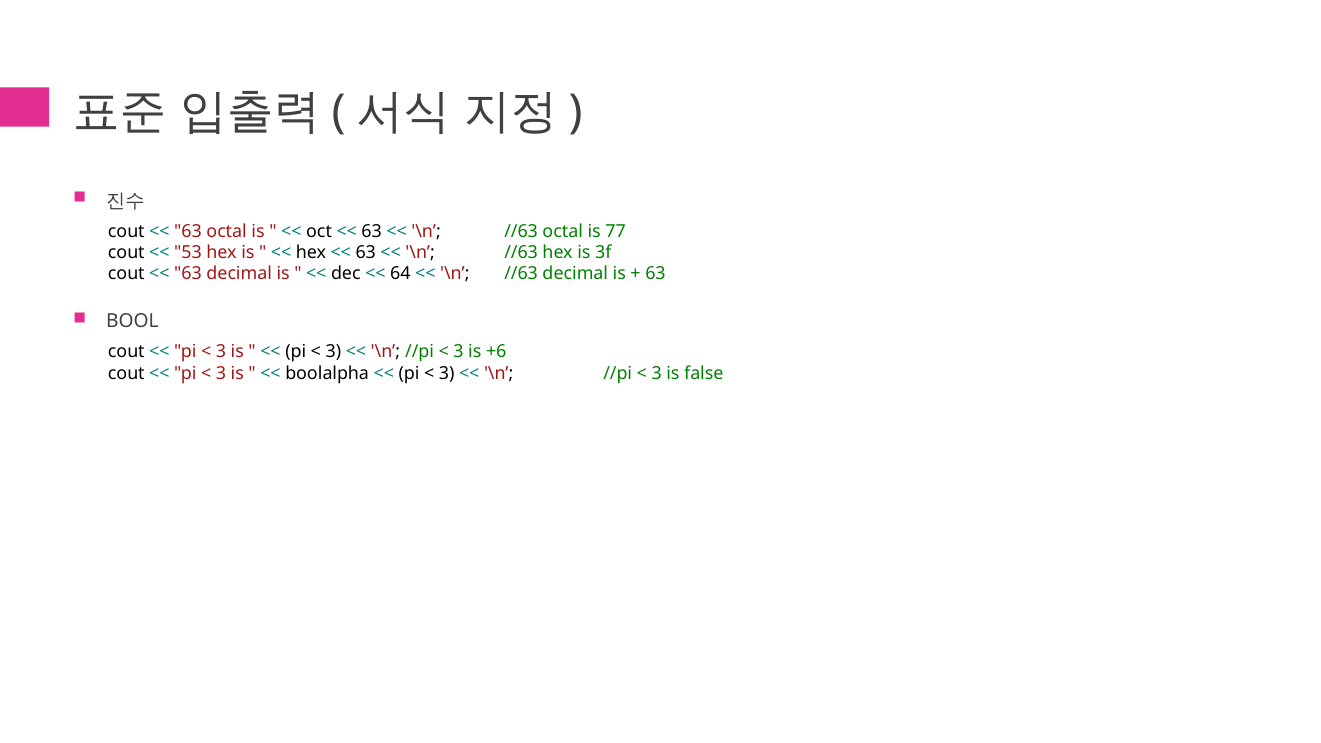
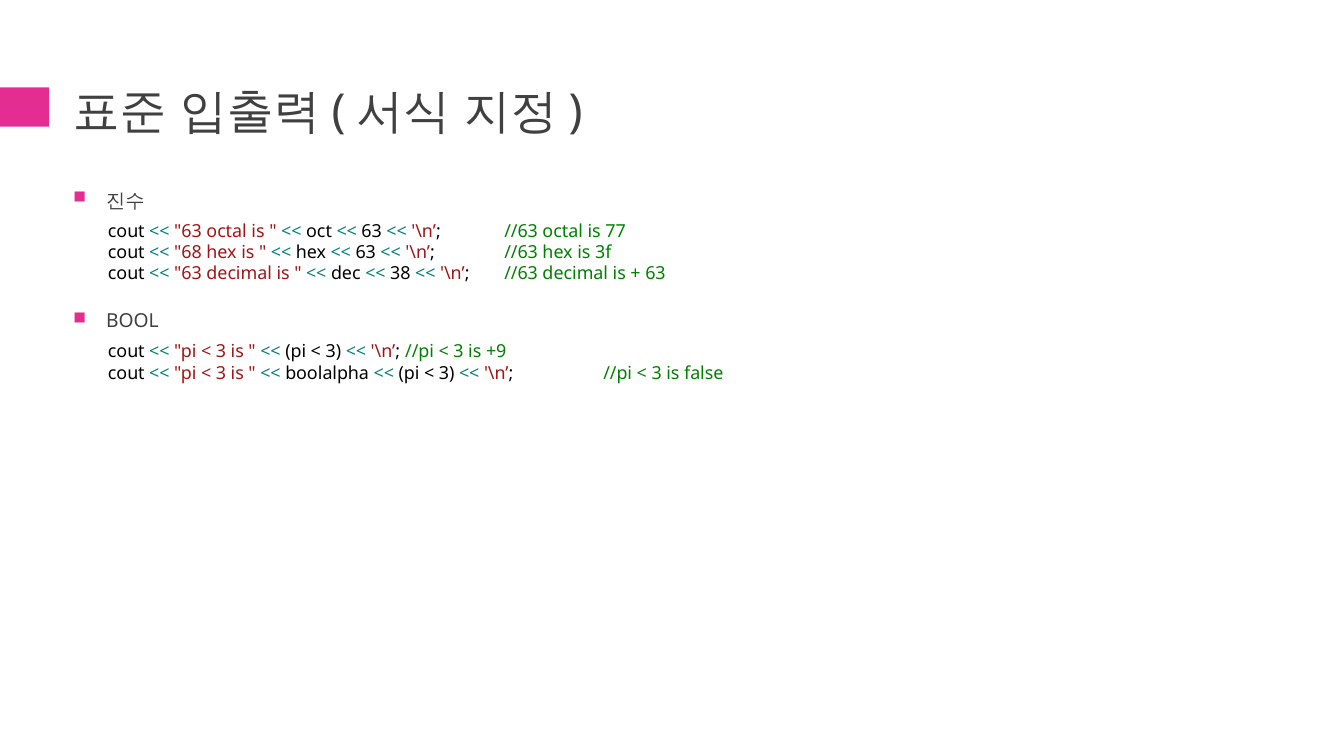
53: 53 -> 68 (188, 253)
64: 64 -> 38 (400, 274)
+6: +6 -> +9 (496, 352)
